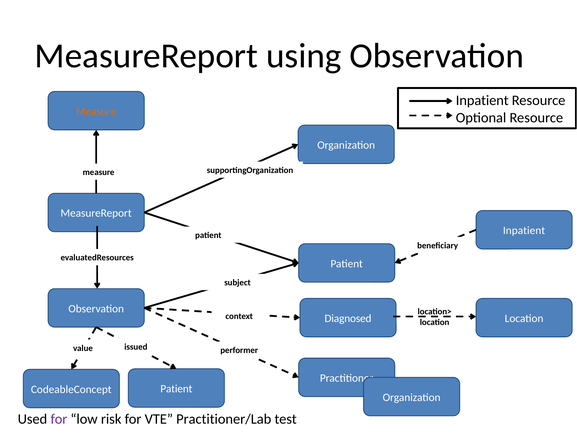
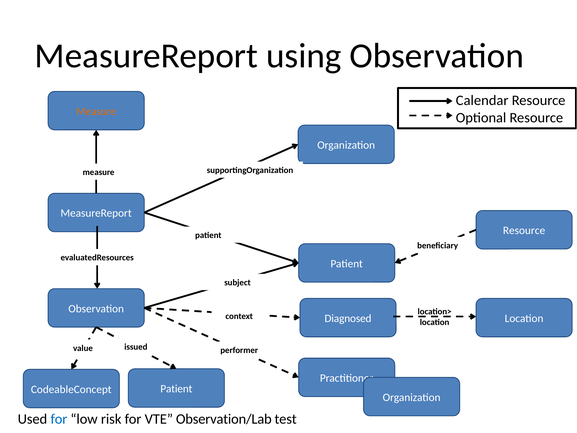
Inpatient: Inpatient -> Calendar (482, 101)
Inpatient: Inpatient -> Resource (524, 230)
for colour: purple -> blue (59, 419)
Practitioner/Lab: Practitioner/Lab -> Observation/Lab (224, 419)
